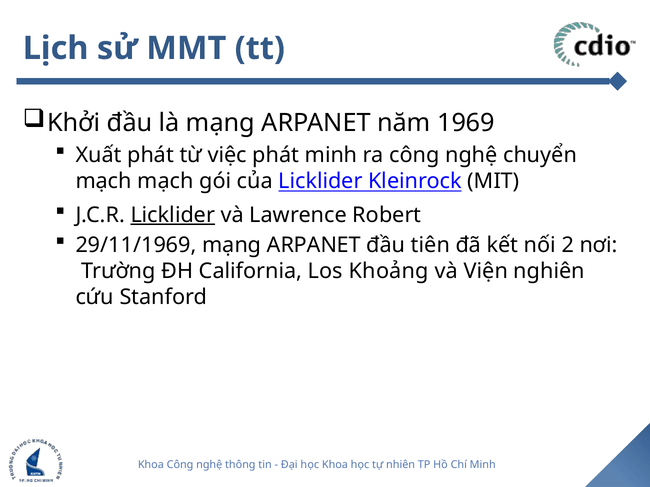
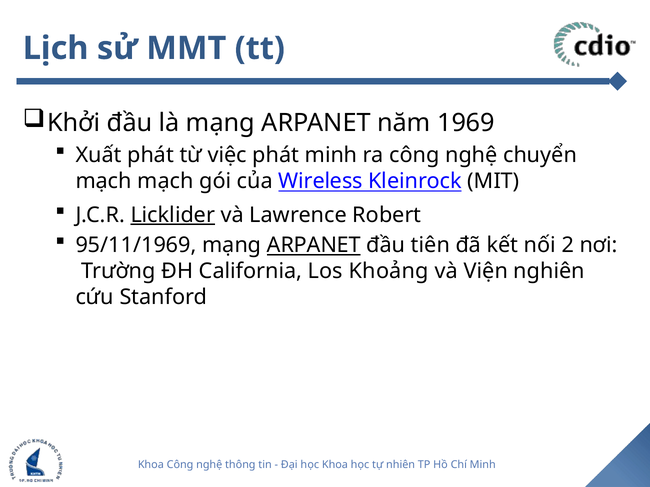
của Licklider: Licklider -> Wireless (320, 181)
29/11/1969: 29/11/1969 -> 95/11/1969 (136, 246)
ARPANET underline: none -> present (314, 246)
